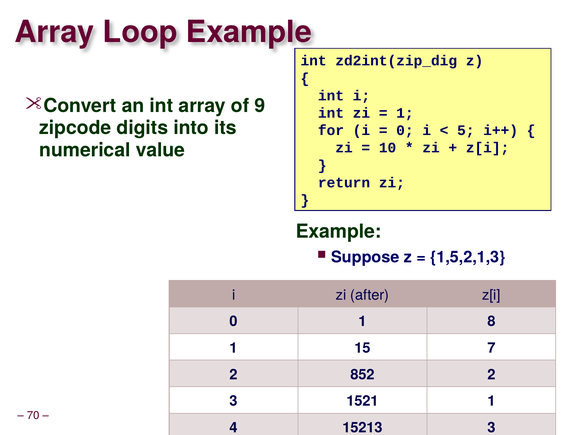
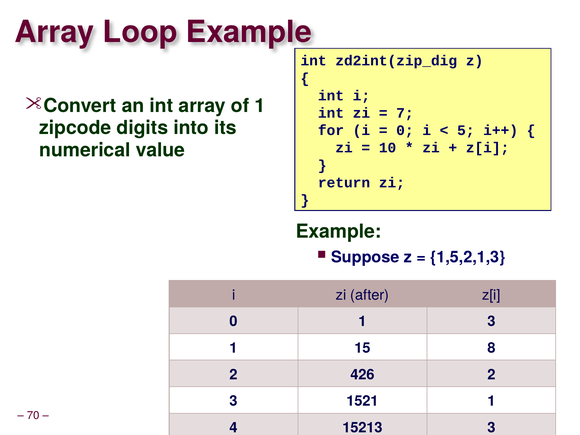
of 9: 9 -> 1 (260, 106)
1: 1 -> 7 (405, 113)
1 8: 8 -> 3 (491, 321)
7: 7 -> 8 (491, 348)
852: 852 -> 426 (362, 375)
